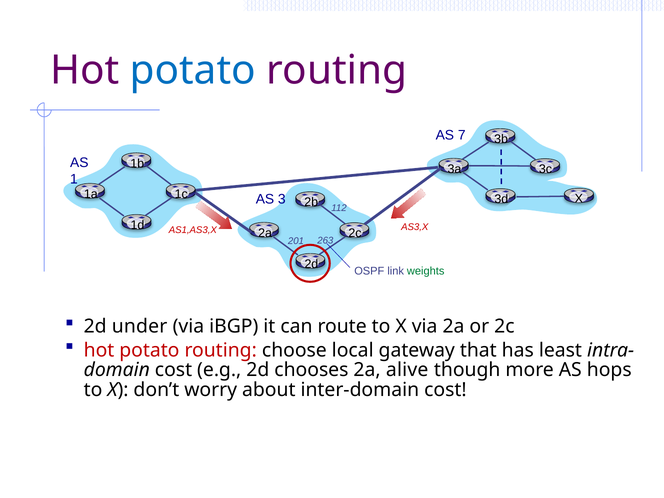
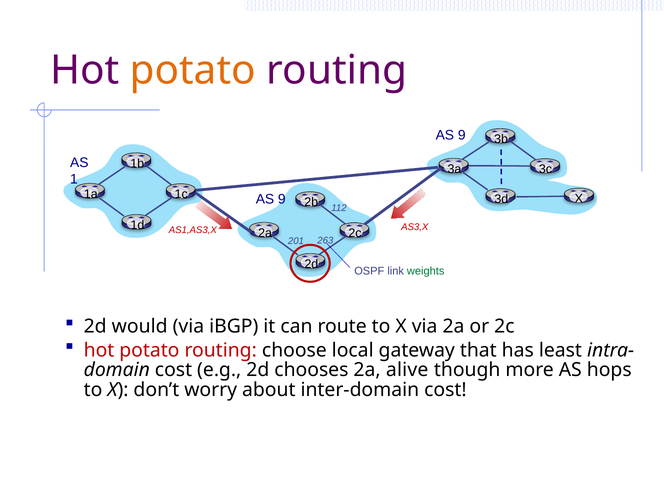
potato colour: blue -> orange (193, 70)
7: 7 -> 9 (462, 135)
3: 3 -> 9 (282, 199)
under: under -> would (140, 327)
